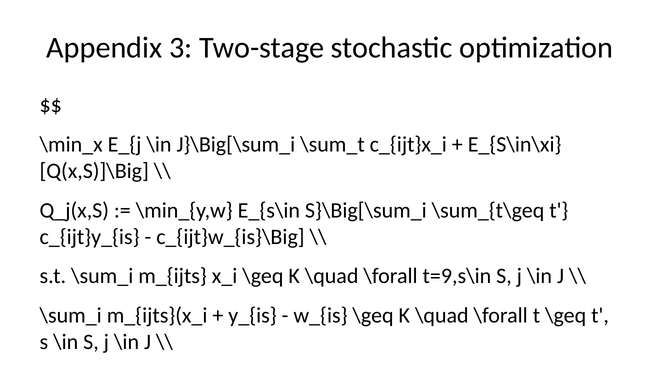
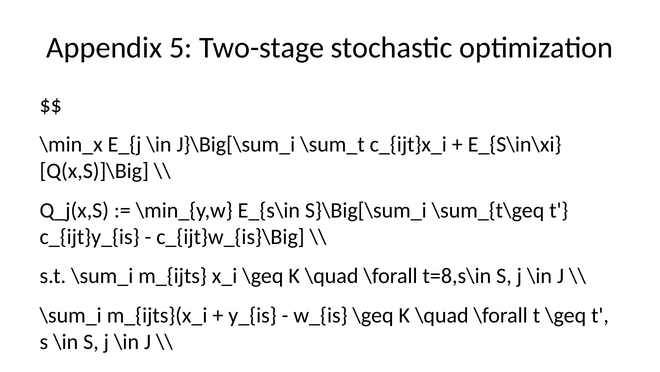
3: 3 -> 5 (181, 48)
t=9,s\in: t=9,s\in -> t=8,s\in (457, 276)
